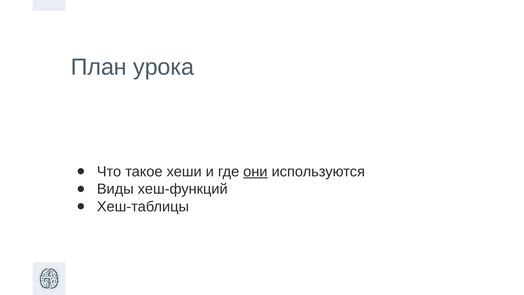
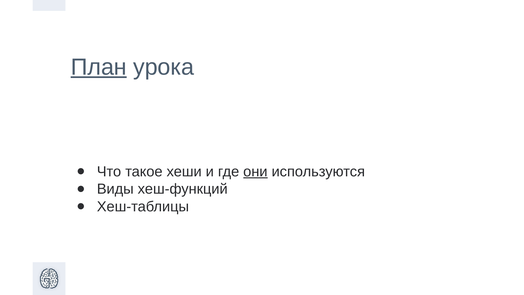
План underline: none -> present (99, 67)
